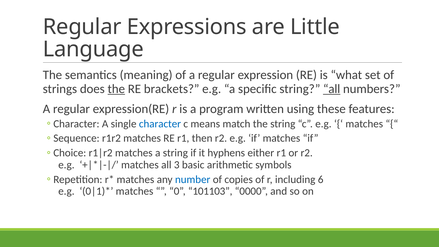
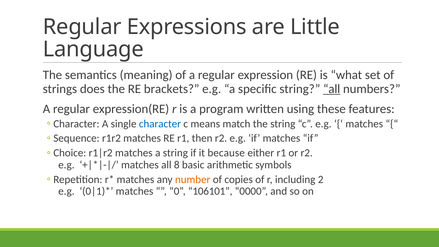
the underline: present -> none (116, 89)
hyphens: hyphens -> because (226, 153)
3: 3 -> 8 (177, 165)
number colour: blue -> orange (193, 179)
6: 6 -> 2 (321, 179)
101103: 101103 -> 106101 (210, 191)
